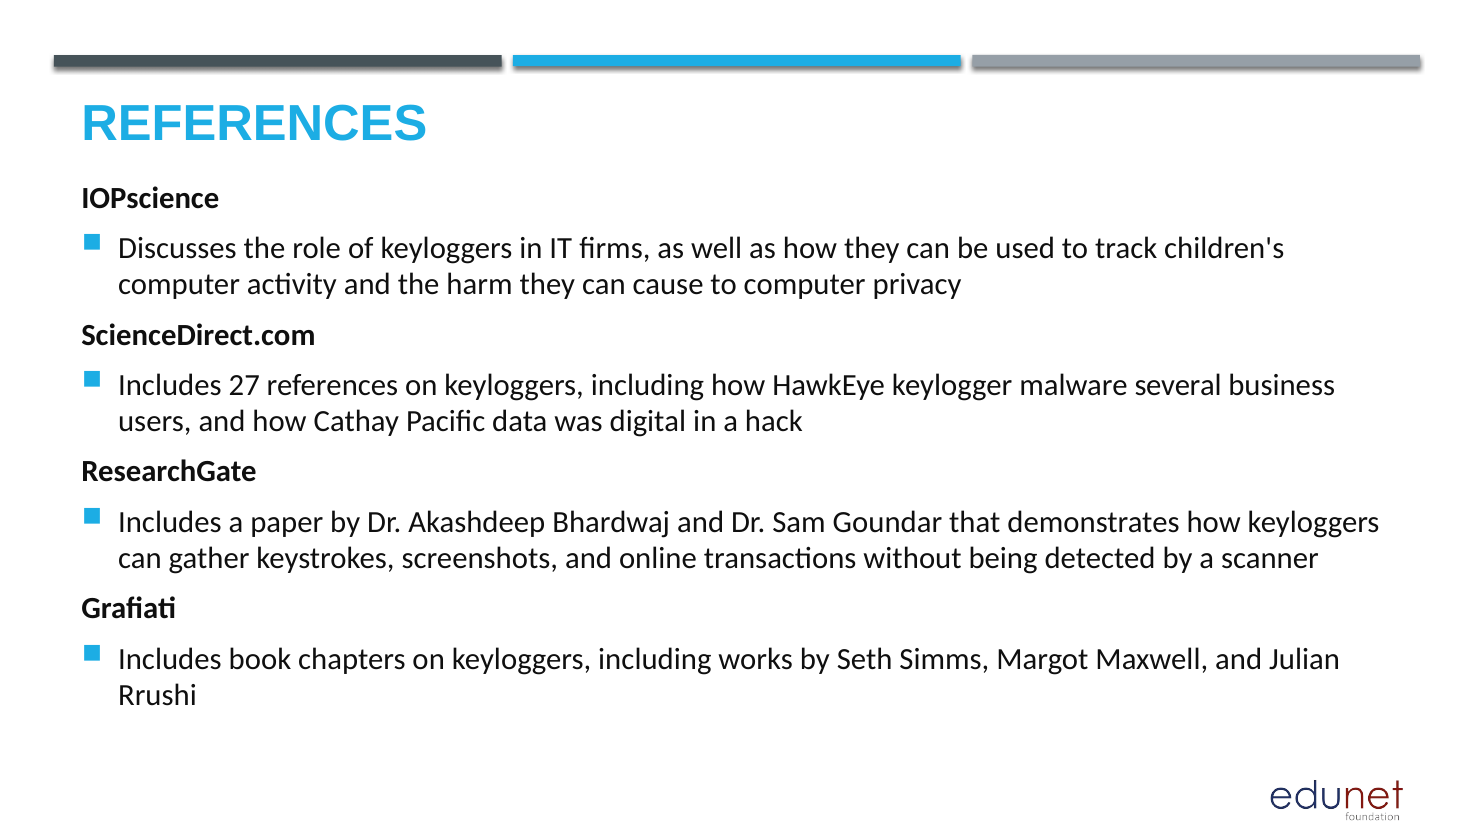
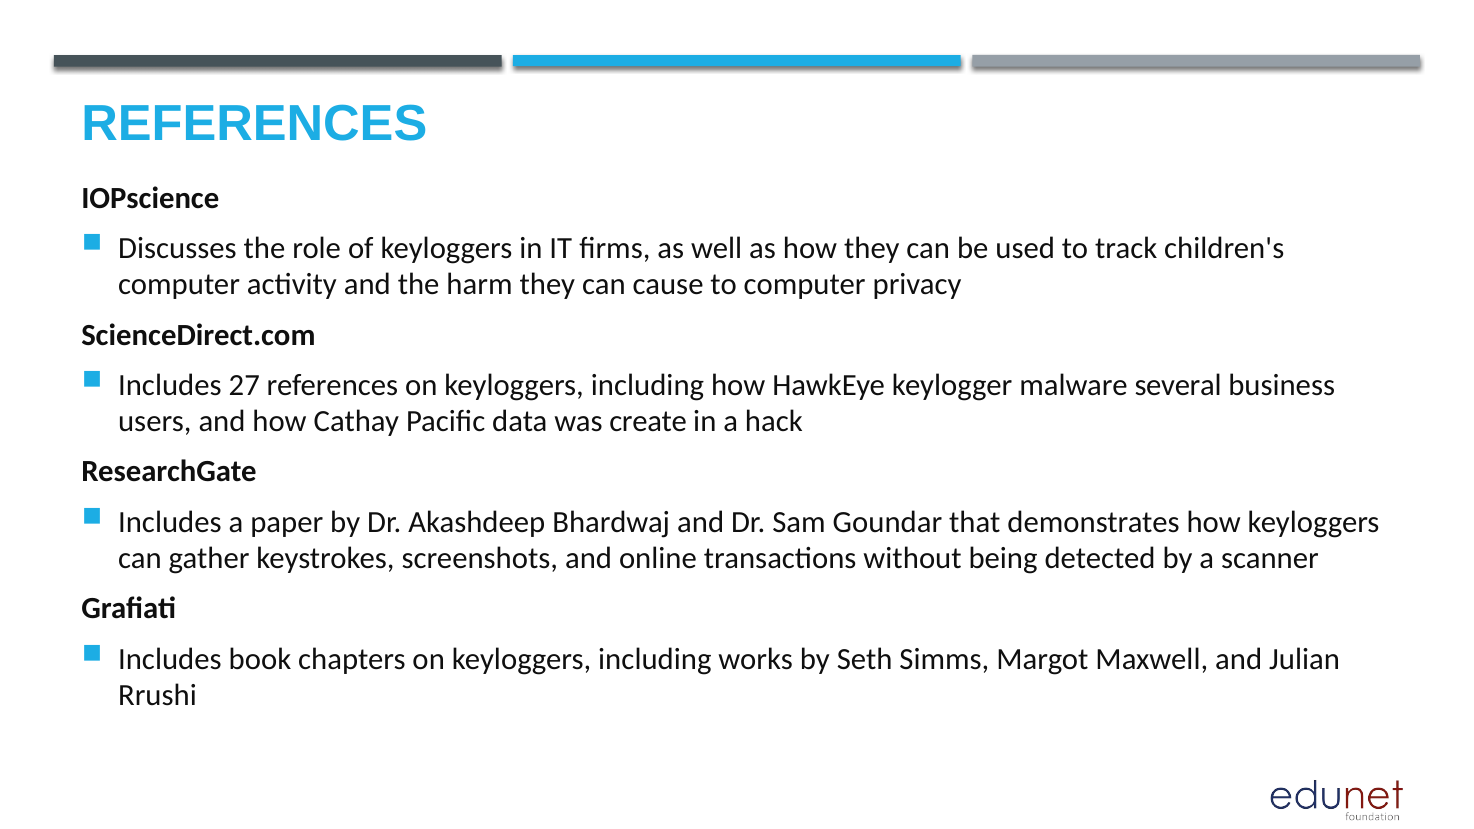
digital: digital -> create (648, 422)
